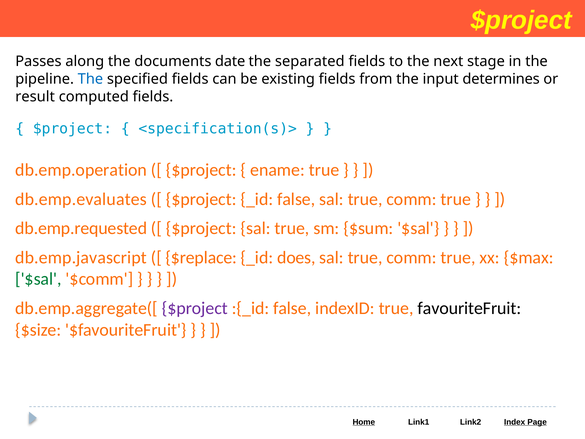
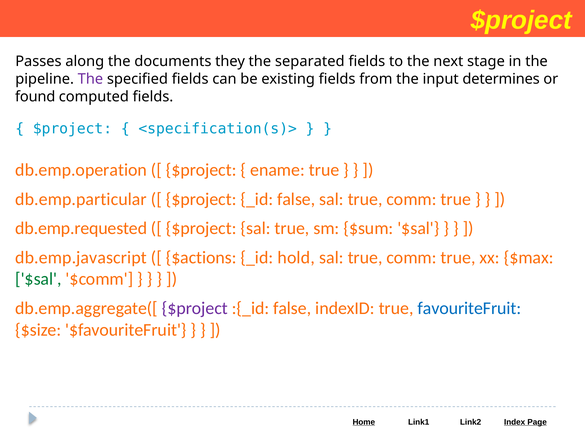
date: date -> they (230, 61)
The colour: blue -> purple (90, 79)
result: result -> found (35, 97)
db.emp.evaluates: db.emp.evaluates -> db.emp.particular (81, 199)
$replace: $replace -> $actions (201, 257)
does: does -> hold (296, 257)
favouriteFruit colour: black -> blue (469, 308)
